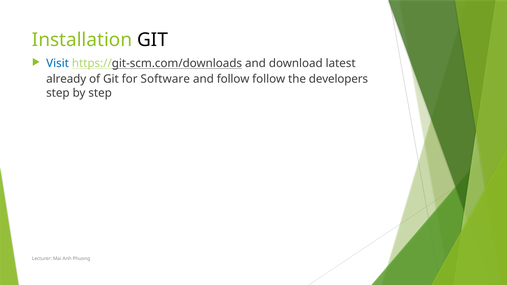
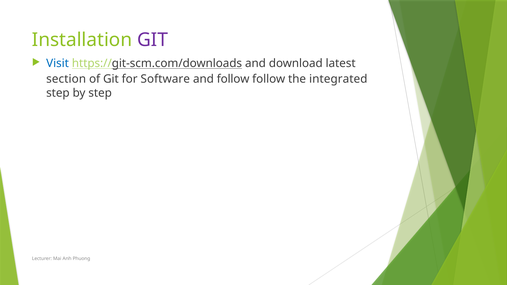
GIT colour: black -> purple (153, 40)
already: already -> section (66, 79)
developers: developers -> integrated (338, 79)
